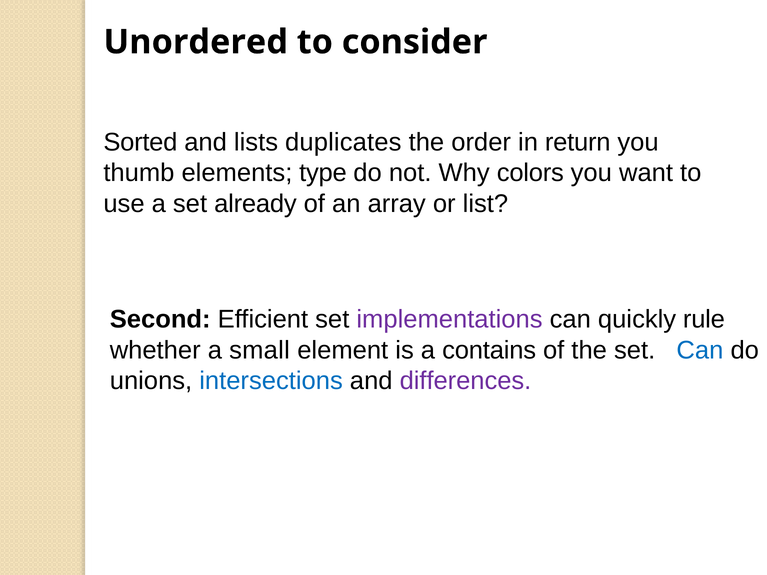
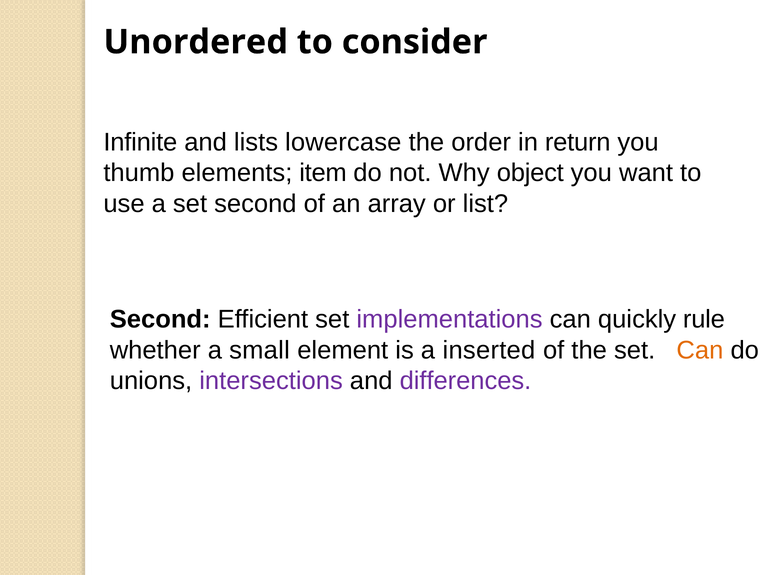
Sorted: Sorted -> Infinite (140, 142)
duplicates: duplicates -> lowercase (343, 142)
type: type -> item (323, 173)
colors: colors -> object (530, 173)
set already: already -> second (255, 204)
contains: contains -> inserted (489, 350)
Can colour: blue -> orange (700, 350)
intersections colour: blue -> purple (271, 381)
